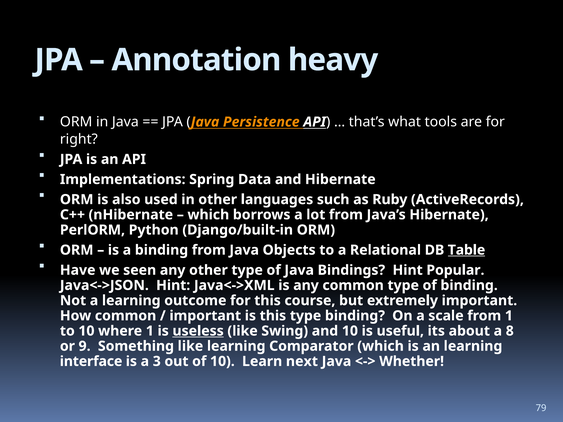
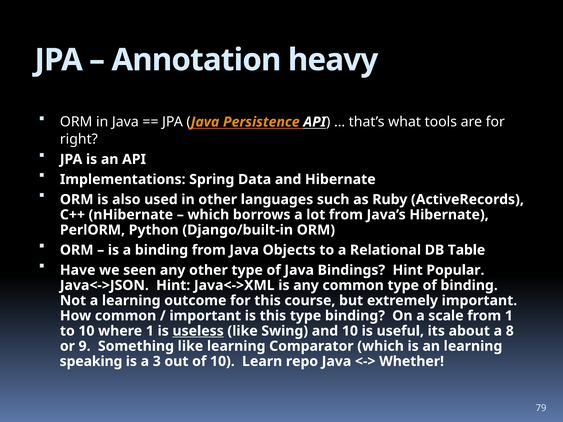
Table underline: present -> none (466, 250)
interface: interface -> speaking (91, 362)
next: next -> repo (302, 362)
